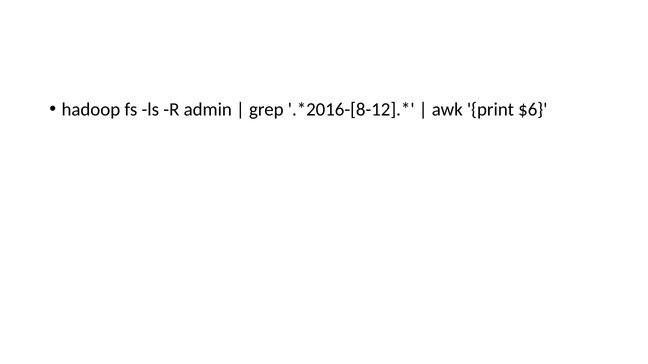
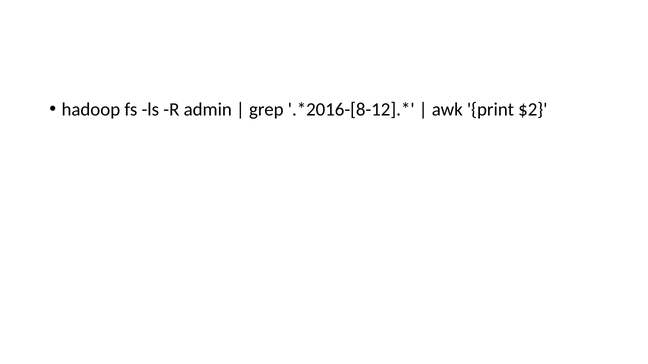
$6: $6 -> $2 (533, 110)
